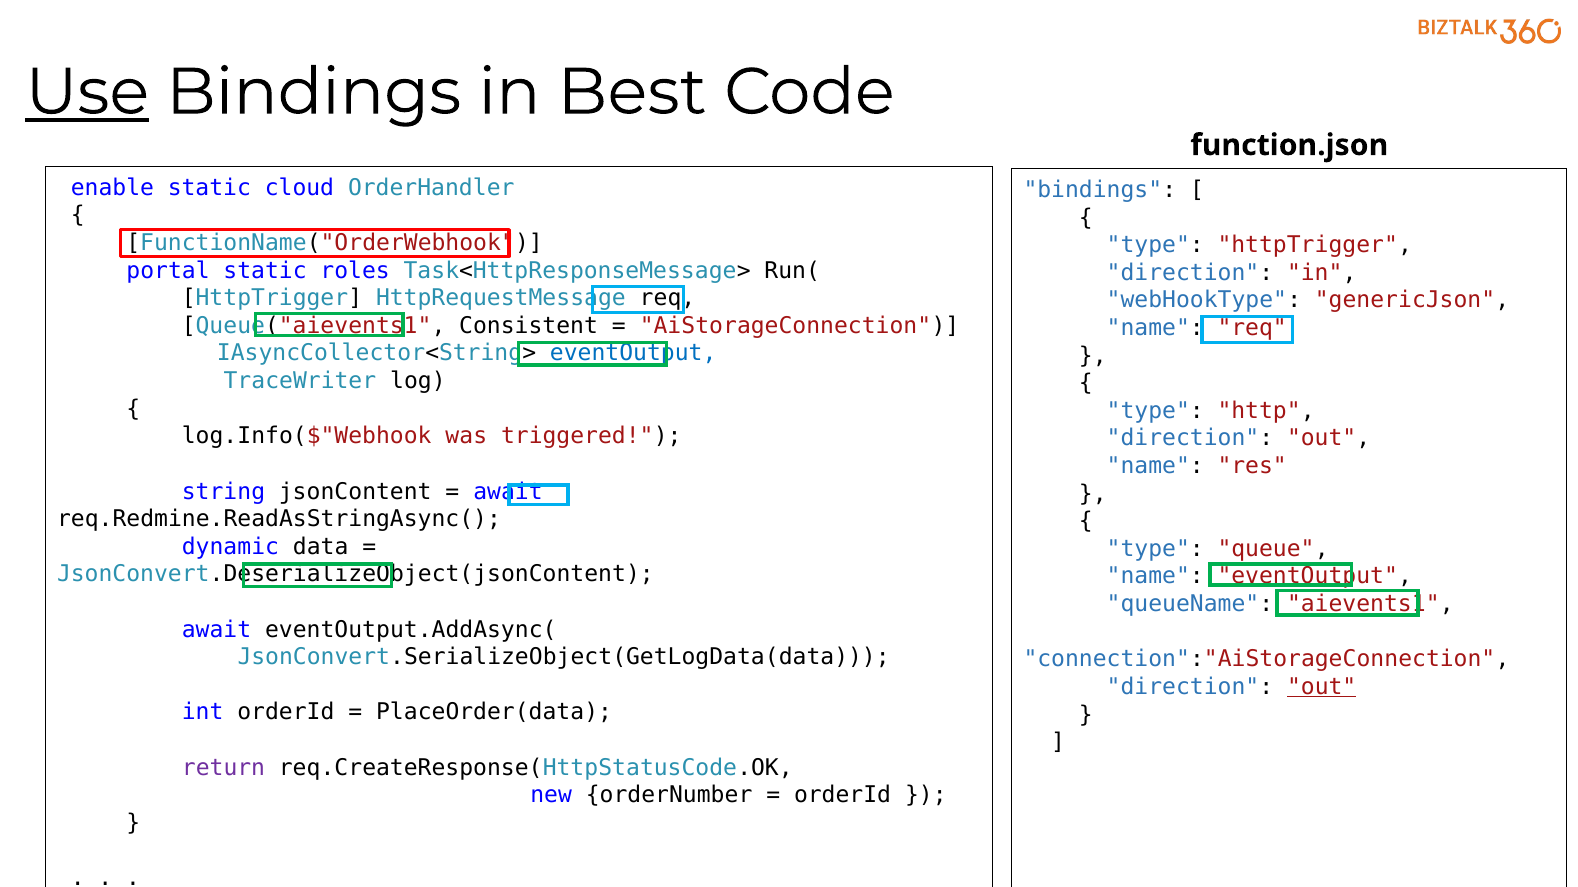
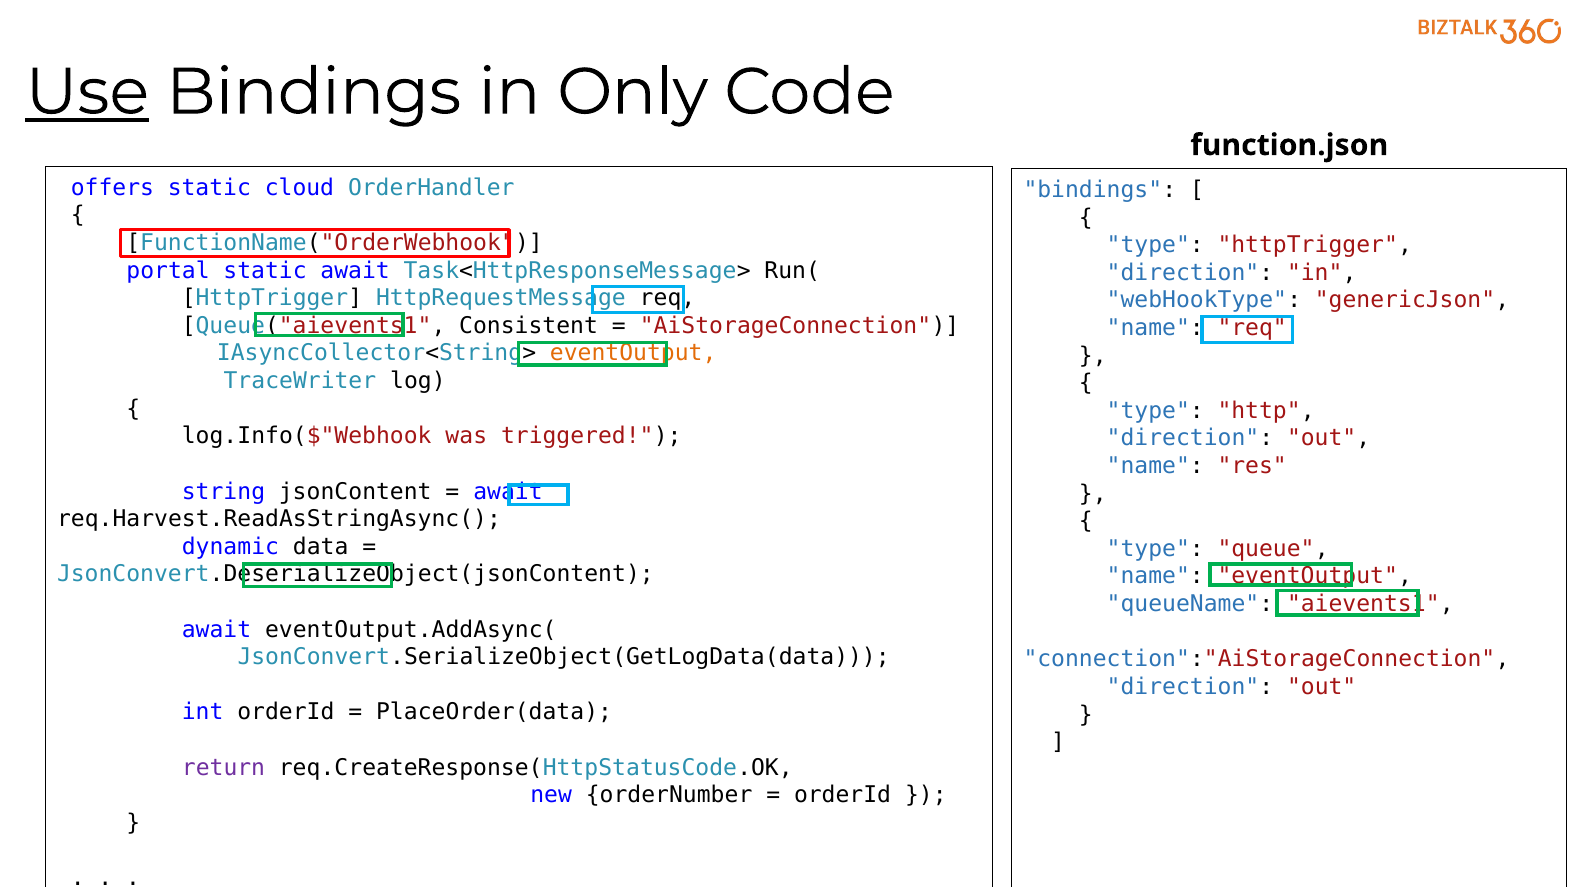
Best: Best -> Only (633, 92)
enable: enable -> offers (112, 188)
static roles: roles -> await (355, 271)
eventOutput colour: blue -> orange (633, 354)
req.Redmine.ReadAsStringAsync(: req.Redmine.ReadAsStringAsync( -> req.Harvest.ReadAsStringAsync( (279, 519)
out underline: present -> none (1322, 687)
